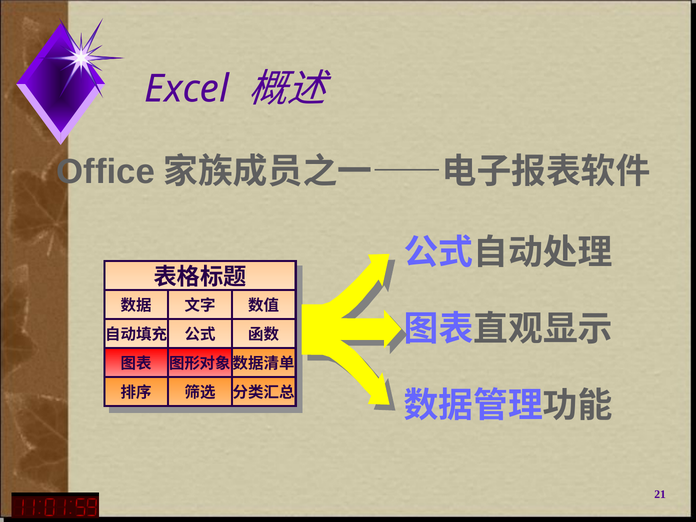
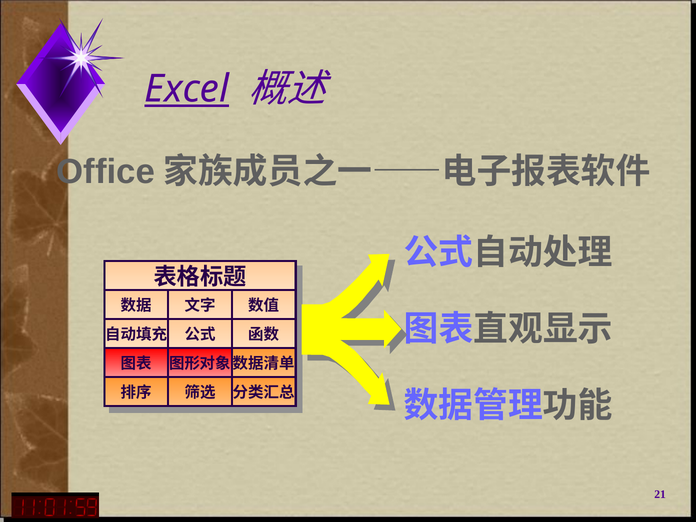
Excel underline: none -> present (187, 89)
